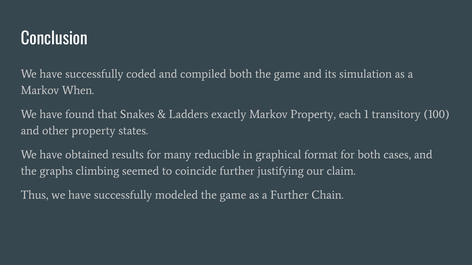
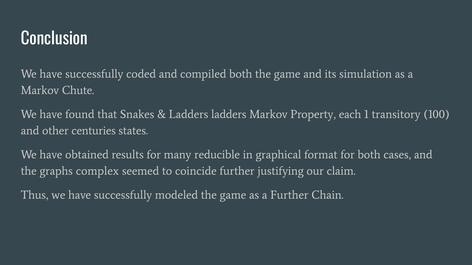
When: When -> Chute (78, 91)
Ladders exactly: exactly -> ladders (229, 115)
other property: property -> centuries (94, 131)
climbing: climbing -> complex (97, 171)
